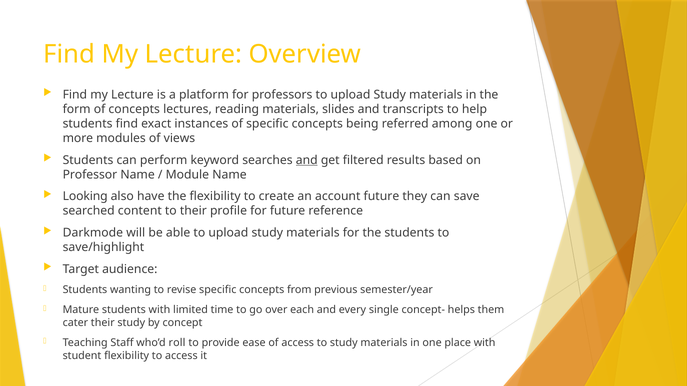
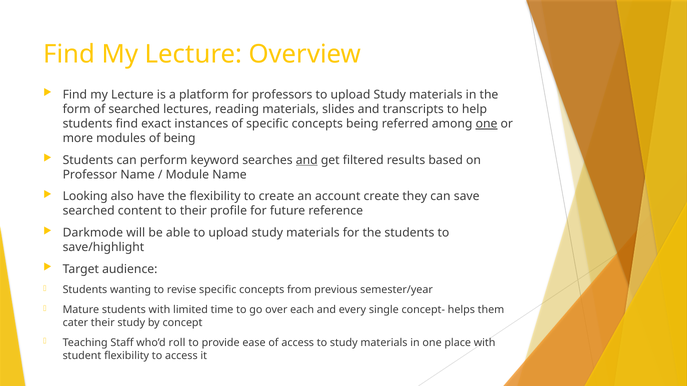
of concepts: concepts -> searched (134, 109)
one underline: none -> present (487, 124)
of views: views -> being (180, 138)
account future: future -> create (381, 197)
